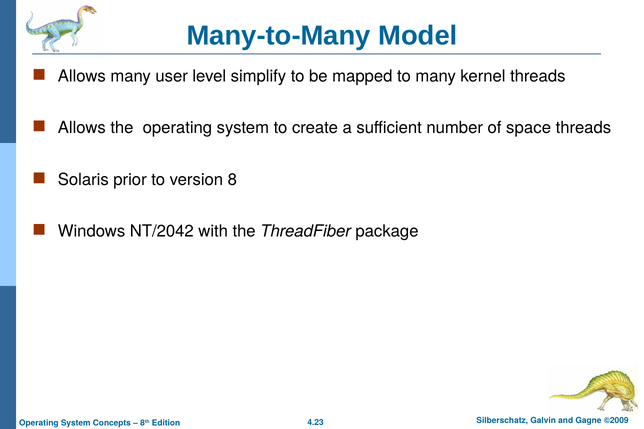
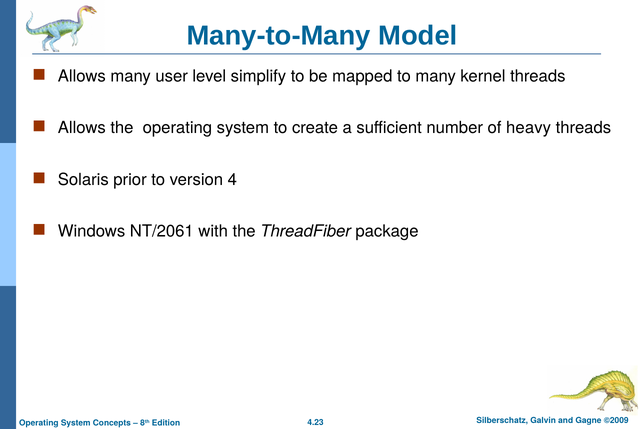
space: space -> heavy (529, 128)
8: 8 -> 4 (232, 180)
NT/2042: NT/2042 -> NT/2061 (162, 232)
